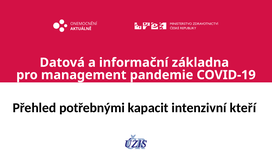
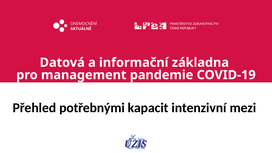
kteří: kteří -> mezi (243, 108)
